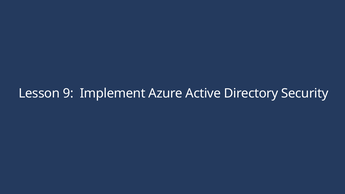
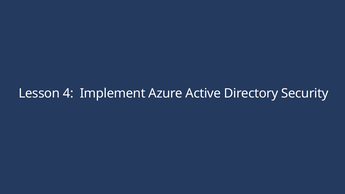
9: 9 -> 4 (68, 93)
